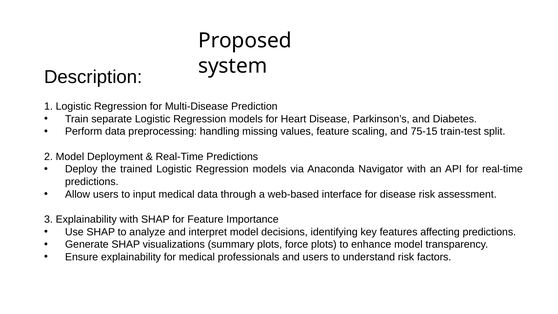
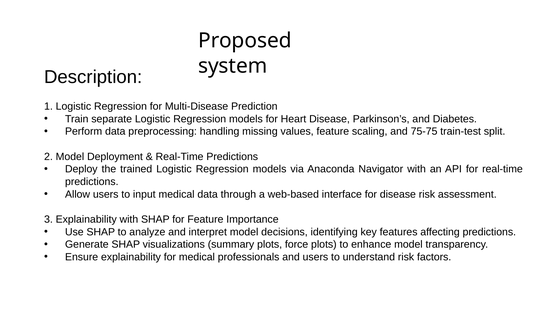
75-15: 75-15 -> 75-75 (424, 131)
